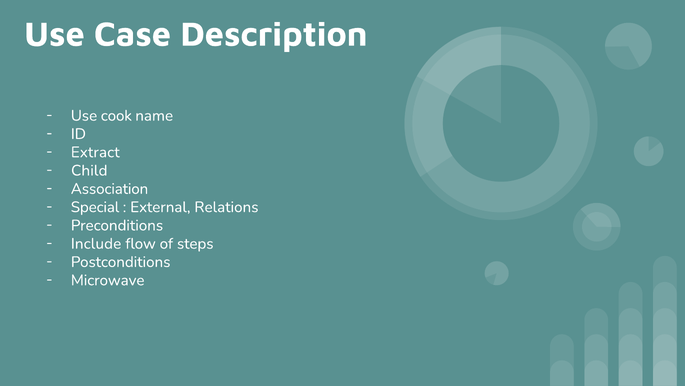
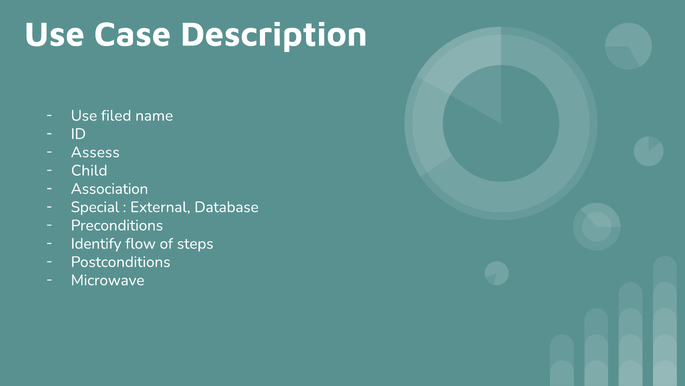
cook: cook -> filed (116, 115)
Extract: Extract -> Assess (95, 152)
Relations: Relations -> Database (226, 207)
Include: Include -> Identify (96, 243)
